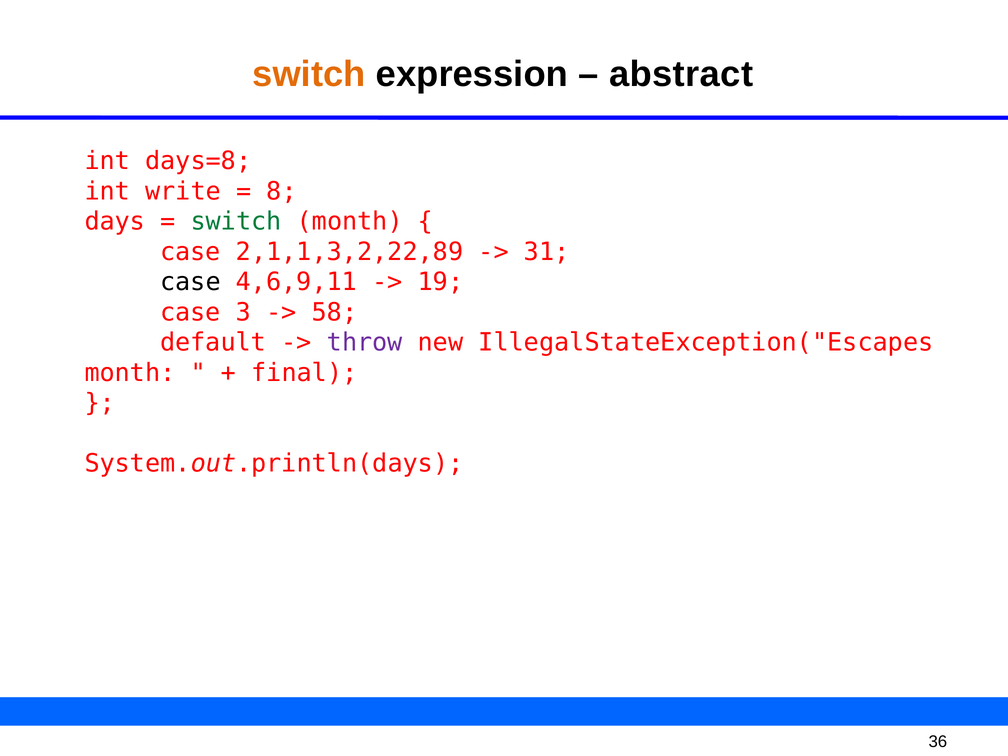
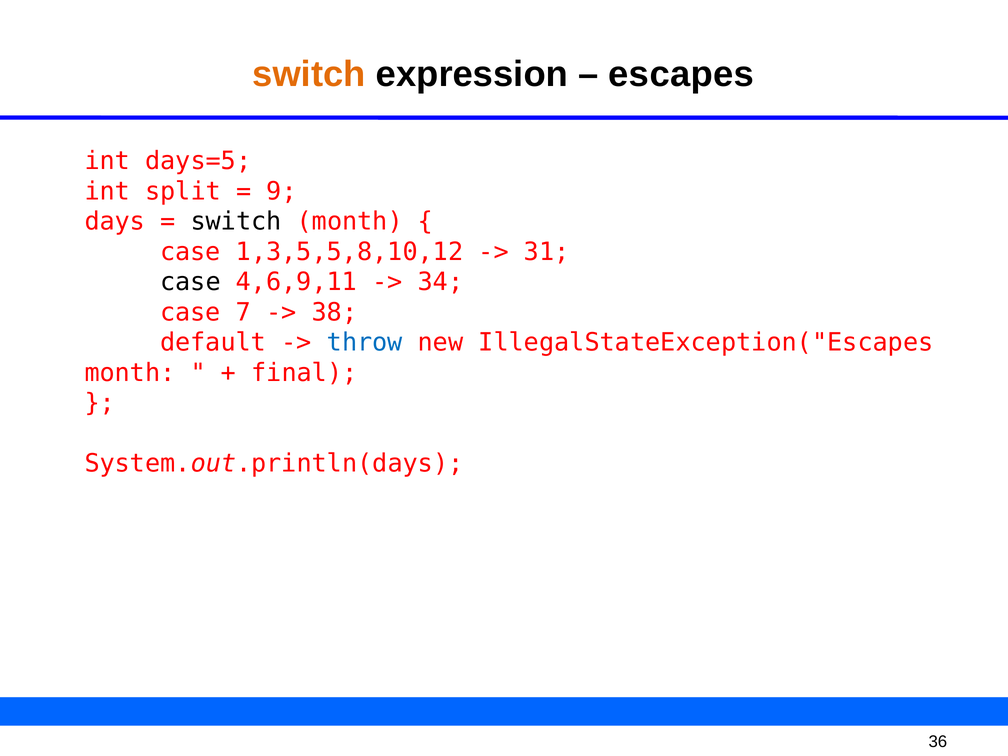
abstract: abstract -> escapes (681, 74)
days=8: days=8 -> days=5 (198, 161)
write: write -> split (183, 191)
8: 8 -> 9 (282, 191)
switch colour: green -> black (236, 222)
2,1,1,3,2,22,89: 2,1,1,3,2,22,89 -> 1,3,5,5,8,10,12 (350, 252)
19: 19 -> 34 (441, 282)
3: 3 -> 7 (243, 312)
58: 58 -> 38 (334, 312)
throw colour: purple -> blue (365, 343)
